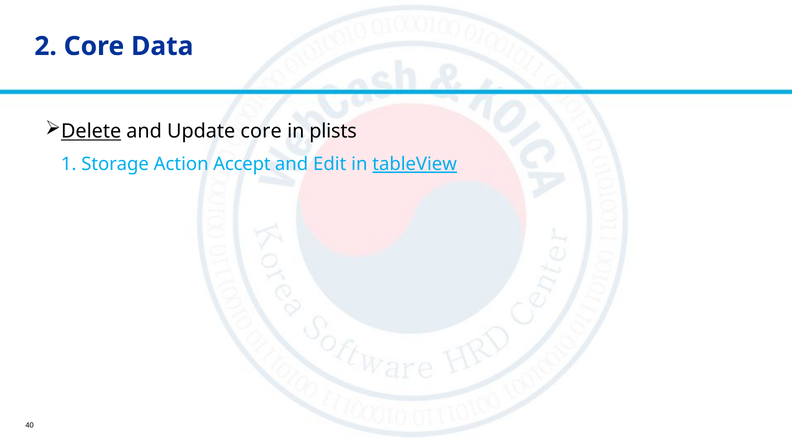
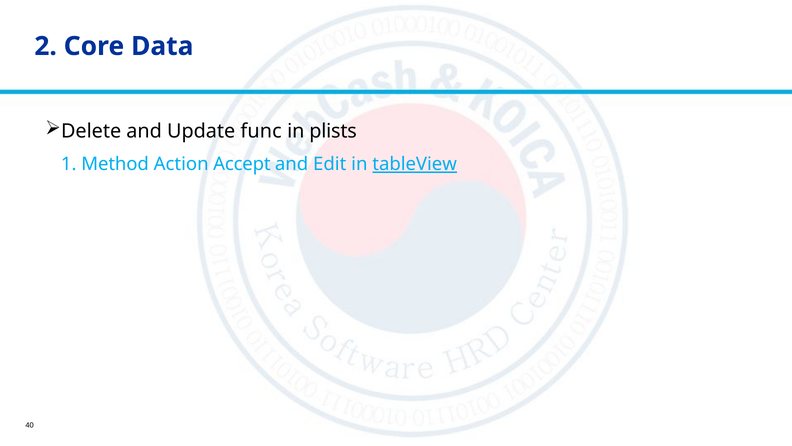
Delete underline: present -> none (91, 131)
Update core: core -> func (261, 131)
Storage: Storage -> Method (115, 164)
